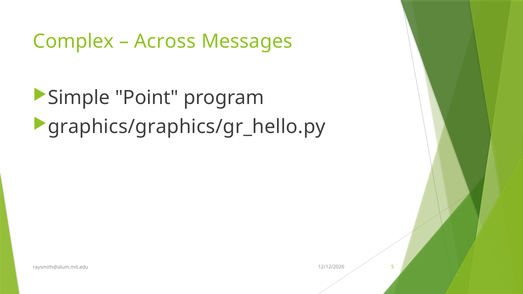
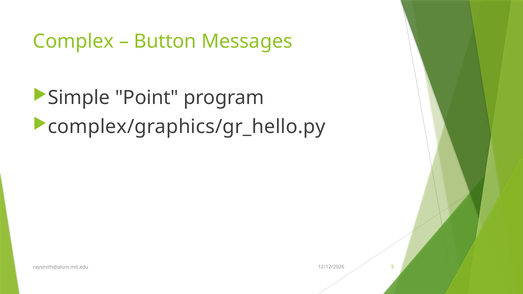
Across: Across -> Button (165, 41)
graphics/graphics/gr_hello.py: graphics/graphics/gr_hello.py -> complex/graphics/gr_hello.py (187, 127)
